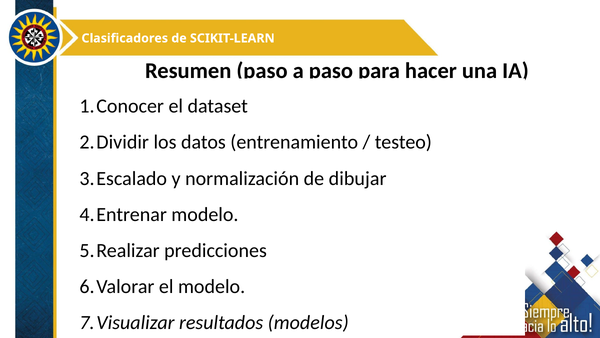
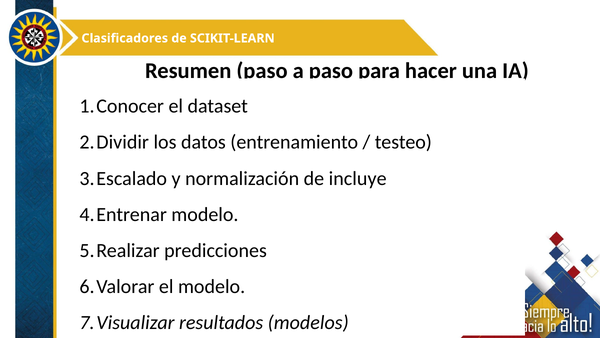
dibujar: dibujar -> incluye (358, 178)
